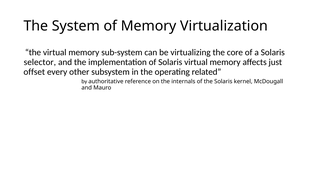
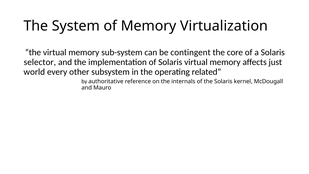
virtualizing: virtualizing -> contingent (191, 52)
offset: offset -> world (34, 72)
